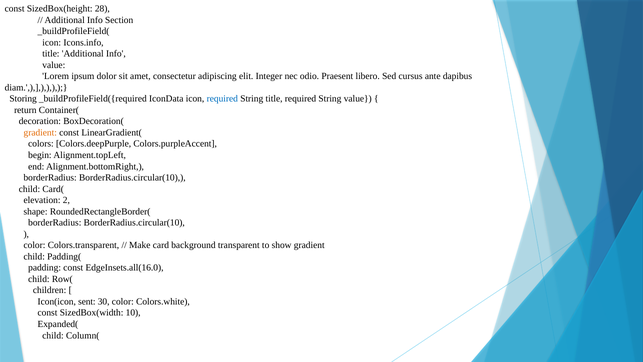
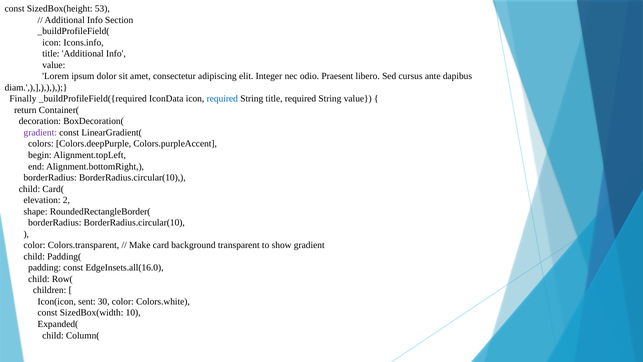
28: 28 -> 53 (102, 9)
Storing: Storing -> Finally (23, 99)
gradient colour: orange -> purple (40, 132)
